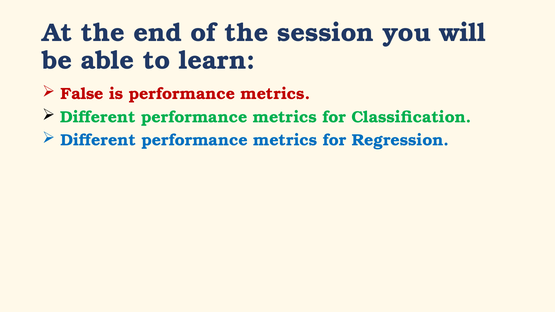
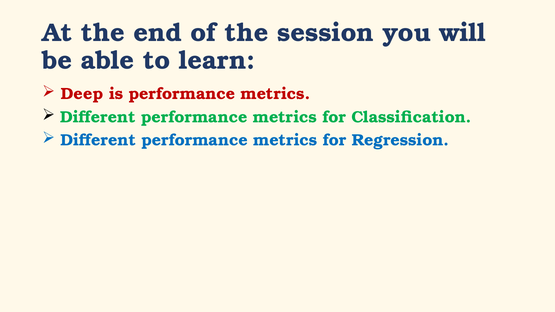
False: False -> Deep (82, 94)
